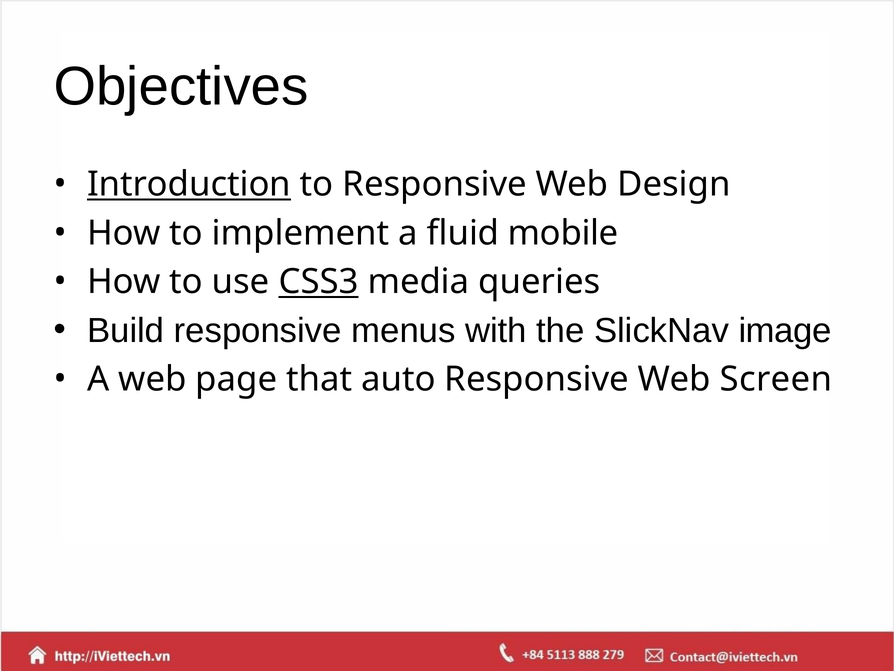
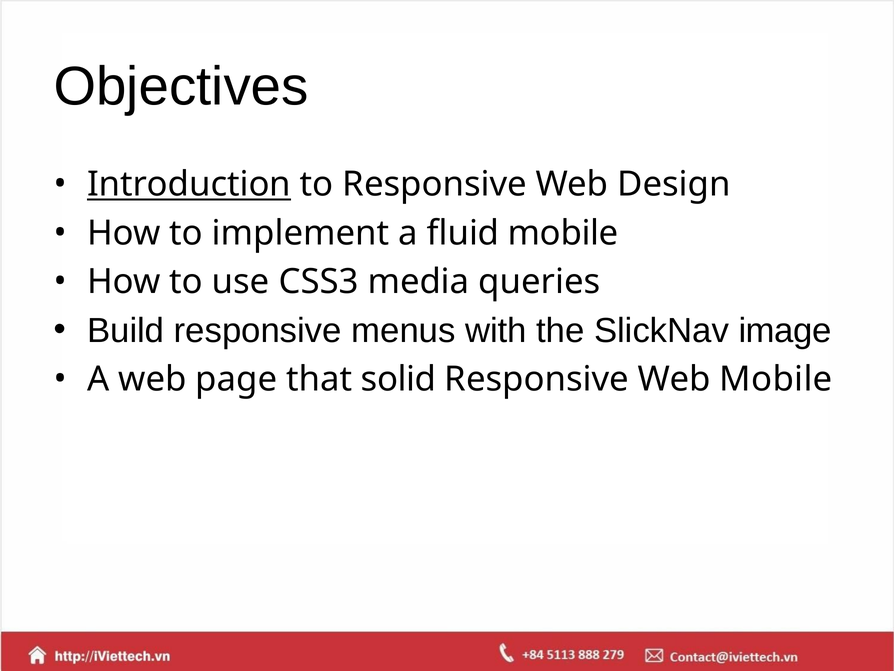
CSS3 underline: present -> none (319, 282)
auto: auto -> solid (399, 379)
Web Screen: Screen -> Mobile (776, 379)
